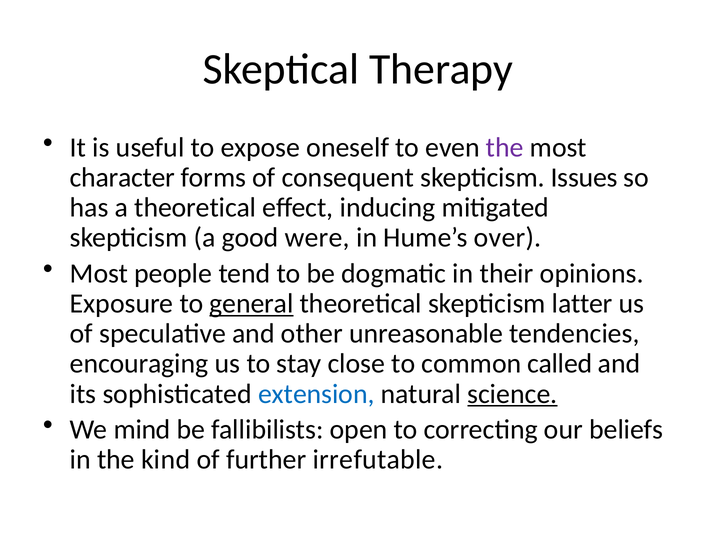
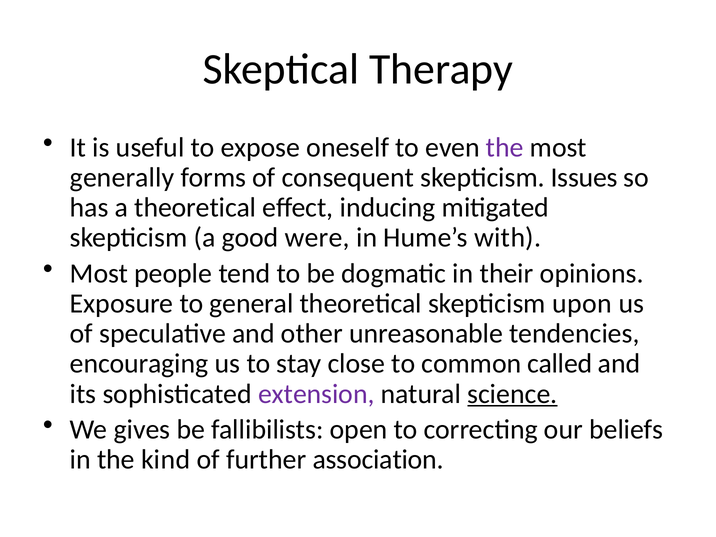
character: character -> generally (122, 178)
over: over -> with (508, 238)
general underline: present -> none (251, 304)
latter: latter -> upon (582, 304)
extension colour: blue -> purple (316, 394)
mind: mind -> gives (142, 430)
irrefutable: irrefutable -> association (378, 460)
